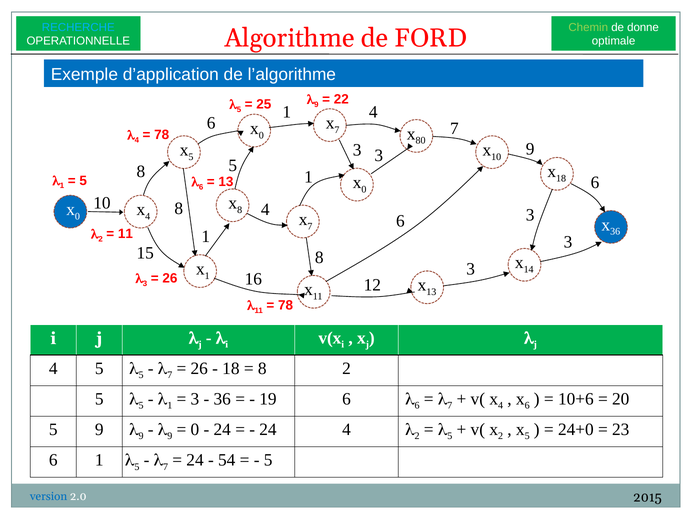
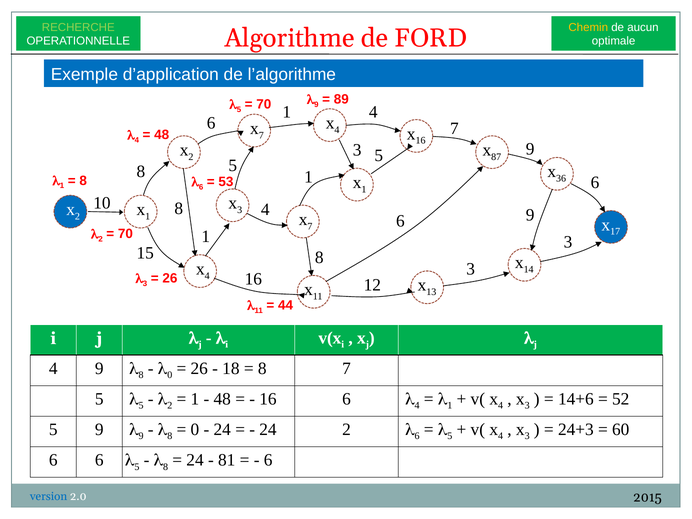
RECHERCHE colour: light blue -> light green (78, 27)
Chemin colour: light green -> yellow (588, 27)
donne: donne -> aucun (643, 27)
25: 25 -> 70 (264, 104)
22: 22 -> 89 (341, 99)
7: 7 -> 4 (337, 130)
80: 80 -> 16 (421, 141)
0: 0 -> 7 (261, 135)
78: 78 -> 48 (162, 135)
5: 5 -> 2 (191, 157)
3: 3 -> 5 (379, 156)
10: 10 -> 87 (496, 157)
18: 18 -> 36 (561, 178)
0: 0 -> 1 (364, 189)
5: 5 -> 8 (83, 181)
13: 13 -> 53 (226, 182)
8: 8 -> 3 (240, 210)
0: 0 -> 2 (77, 216)
4: 4 -> 1 (148, 216)
3: 3 -> 9 (530, 215)
36: 36 -> 17 (615, 232)
11: 11 -> 70 (125, 234)
1: 1 -> 4 (207, 276)
78: 78 -> 44 (286, 305)
4 5: 5 -> 9 (99, 368)
5: 5 -> 8 (141, 375)
7: 7 -> 0 (170, 375)
8 2: 2 -> 7 (346, 368)
1: 1 -> 2 (170, 406)
3: 3 -> 1 (195, 399)
36: 36 -> 48 (222, 399)
19: 19 -> 16 (268, 399)
6: 6 -> 4 (417, 406)
7: 7 -> 1 (450, 406)
6: 6 -> 3 (527, 406)
10+6: 10+6 -> 14+6 (576, 399)
20: 20 -> 52 (621, 399)
9: 9 -> 8 (170, 436)
24 4: 4 -> 2 (346, 429)
2: 2 -> 6 (417, 436)
2: 2 -> 4 (501, 436)
5: 5 -> 3 (527, 436)
24+0: 24+0 -> 24+3 (576, 429)
23: 23 -> 60 (621, 429)
6 1: 1 -> 6 (99, 460)
7: 7 -> 8 (166, 467)
54: 54 -> 81 (227, 460)
5: 5 -> 6 (268, 460)
